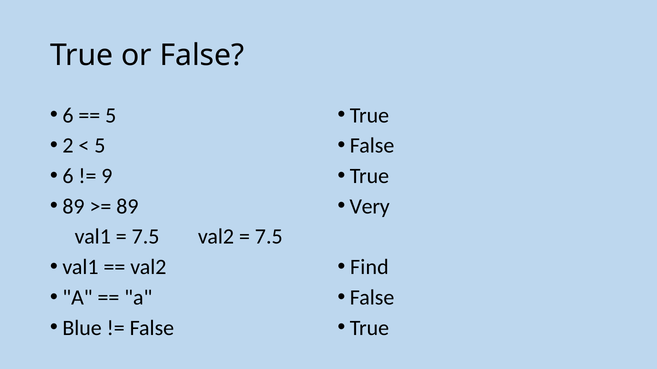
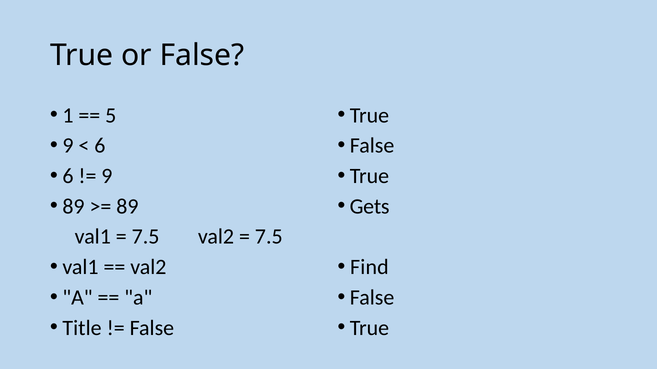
6: 6 -> 1 (68, 116)
2: 2 -> 9 (68, 146)
5: 5 -> 6 (100, 146)
Very: Very -> Gets (370, 207)
Blue: Blue -> Title (82, 328)
